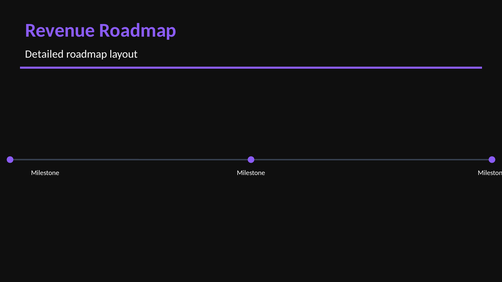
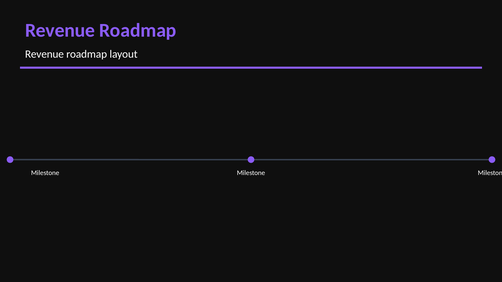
Detailed: Detailed -> Revenue (44, 54)
